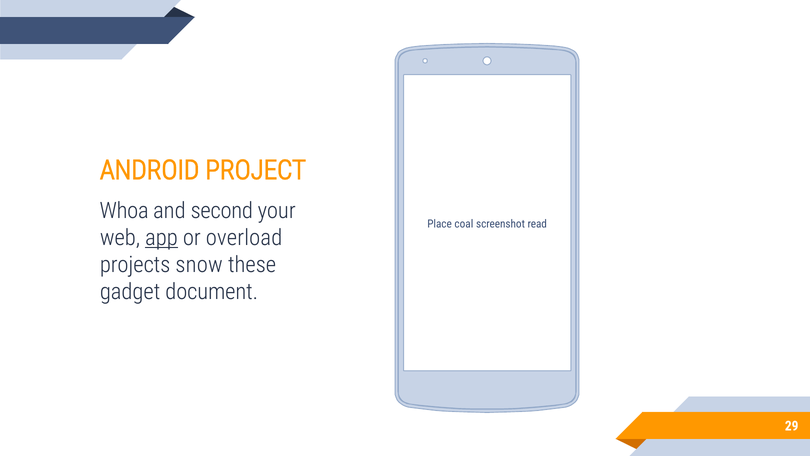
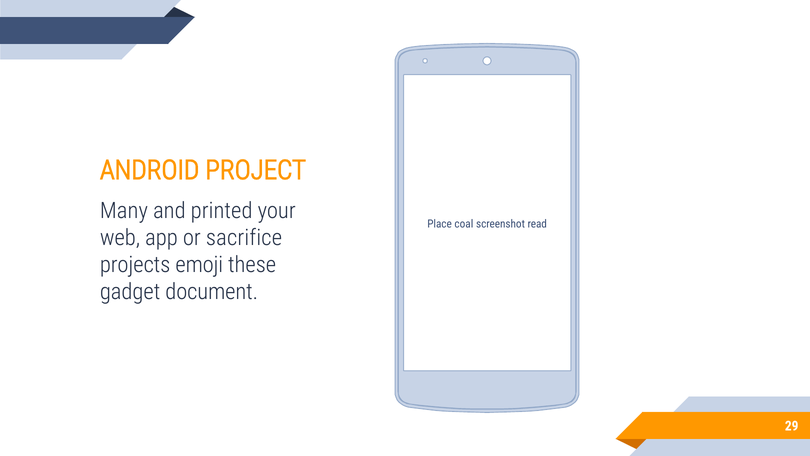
Whoa: Whoa -> Many (124, 211)
second: second -> printed (222, 211)
app underline: present -> none (161, 238)
overload: overload -> sacrifice (244, 238)
snow: snow -> emoji (199, 265)
